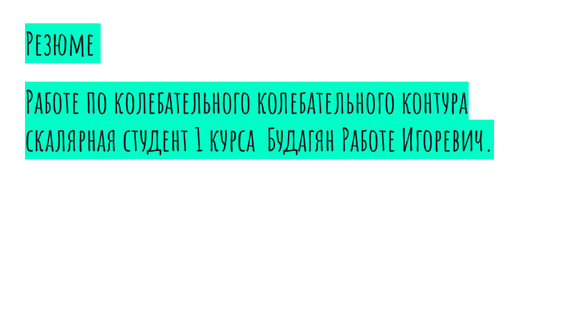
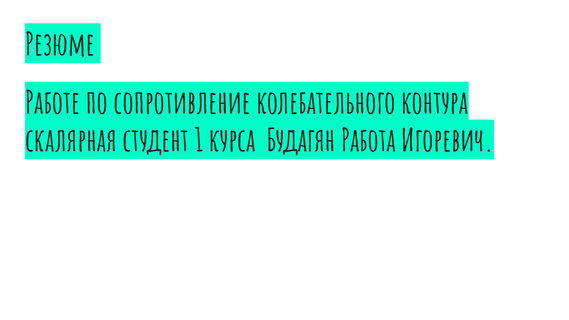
по колебательного: колебательного -> сопротивление (182, 103)
Будагян Работе: Работе -> Работа (369, 141)
